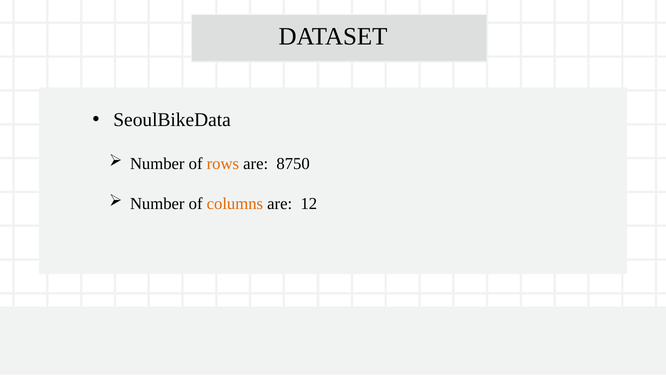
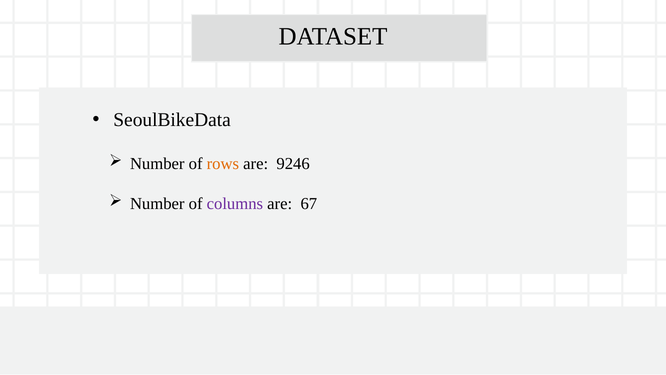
8750: 8750 -> 9246 (293, 163)
columns colour: orange -> purple (235, 203)
12: 12 -> 67 (309, 203)
